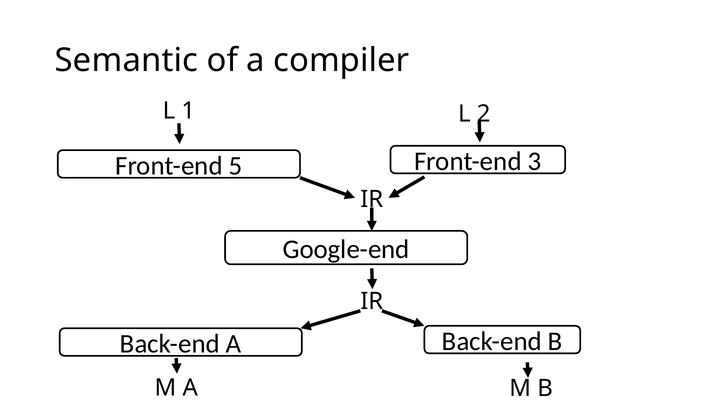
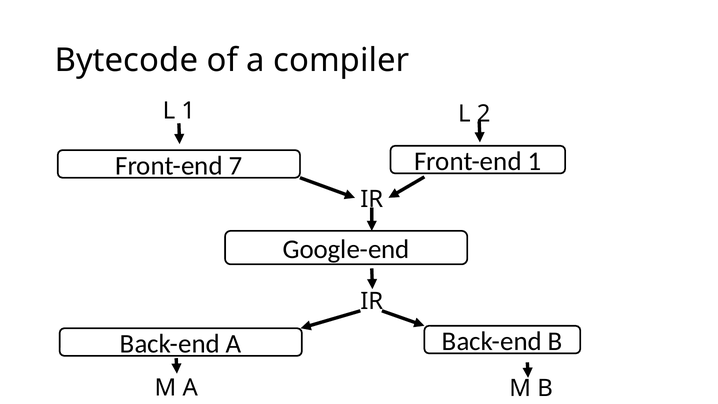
Semantic: Semantic -> Bytecode (126, 60)
Front-end 3: 3 -> 1 (535, 161)
5: 5 -> 7 (236, 166)
